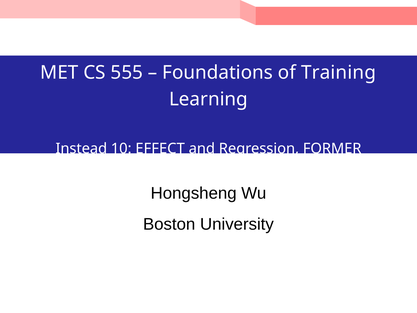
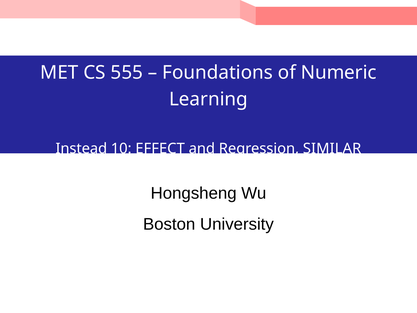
Training: Training -> Numeric (339, 73)
FORMER: FORMER -> SIMILAR (332, 149)
